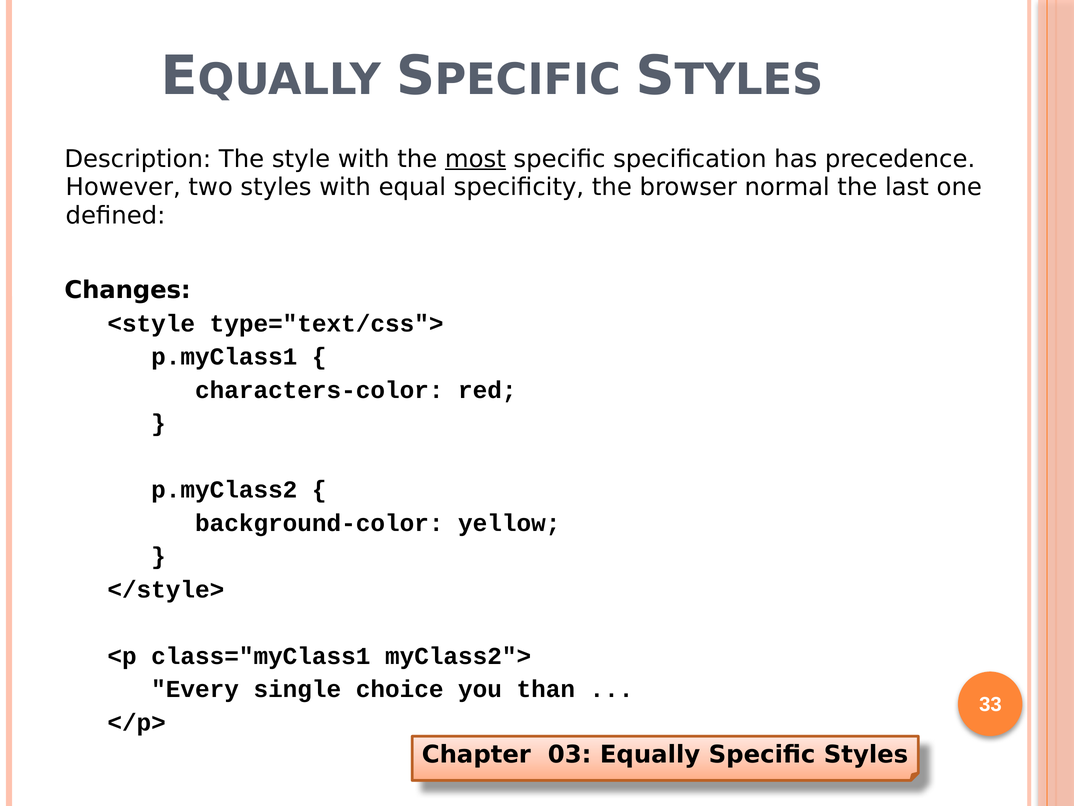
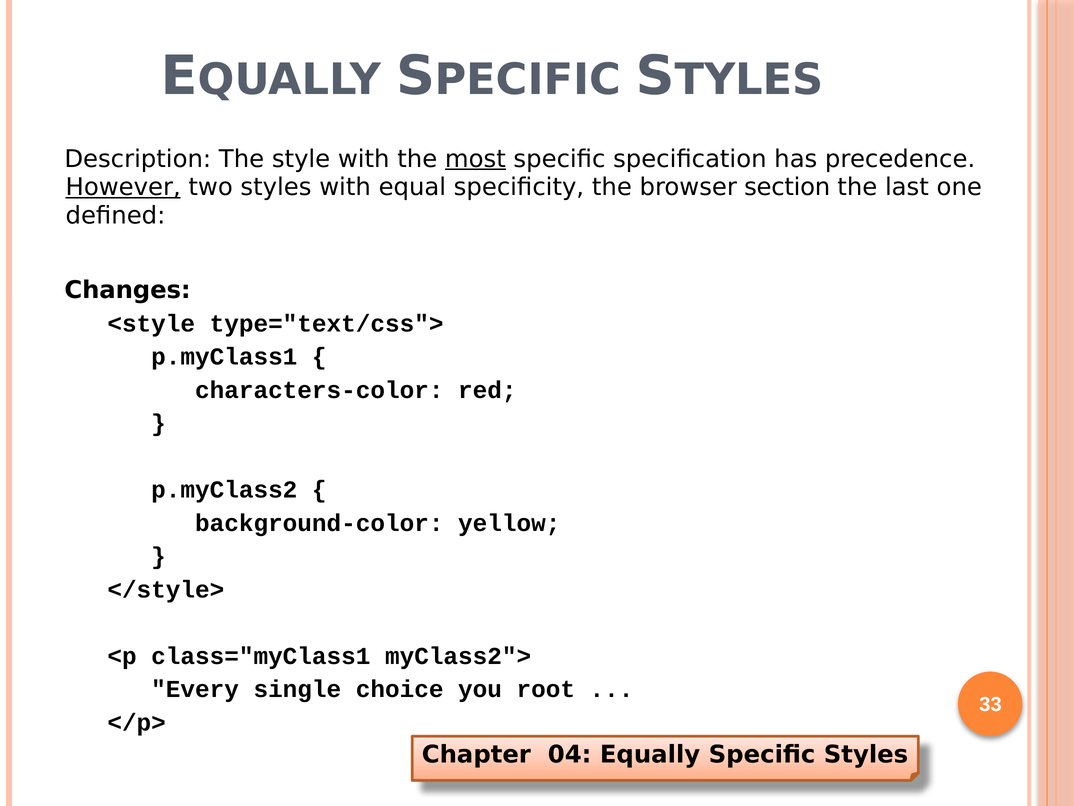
However underline: none -> present (123, 187)
normal: normal -> section (787, 187)
than: than -> root (546, 689)
03: 03 -> 04 (570, 754)
